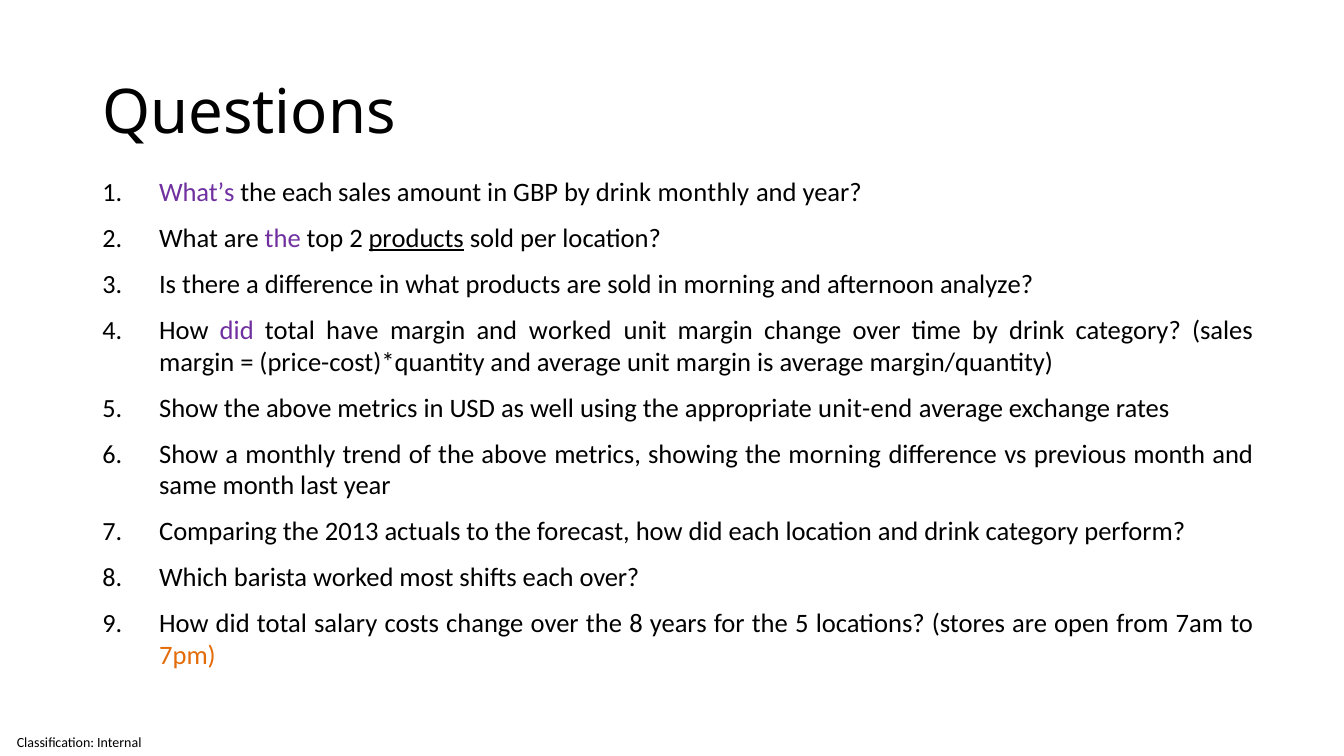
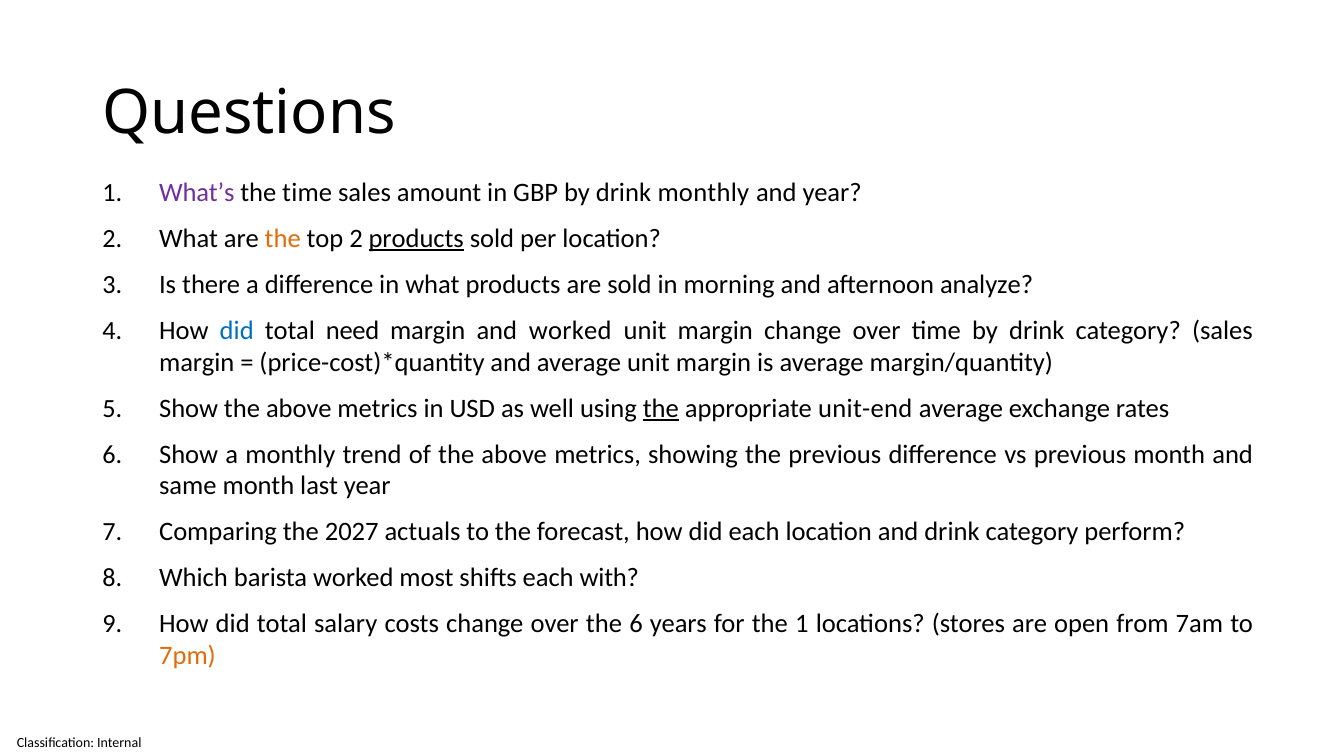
the each: each -> time (307, 193)
the colour: purple -> orange (283, 239)
did colour: purple -> blue (237, 331)
have: have -> need (353, 331)
the underline: none -> present (661, 408)
the morning: morning -> previous (835, 454)
2013: 2013 -> 2027 (352, 532)
each over: over -> with (609, 578)
the 8: 8 -> 6 (636, 624)
the 5: 5 -> 1 (802, 624)
